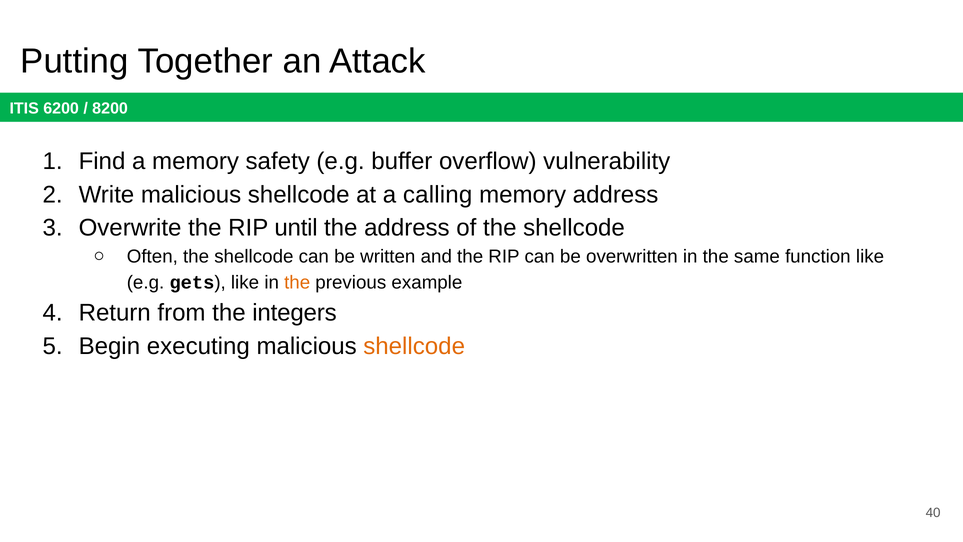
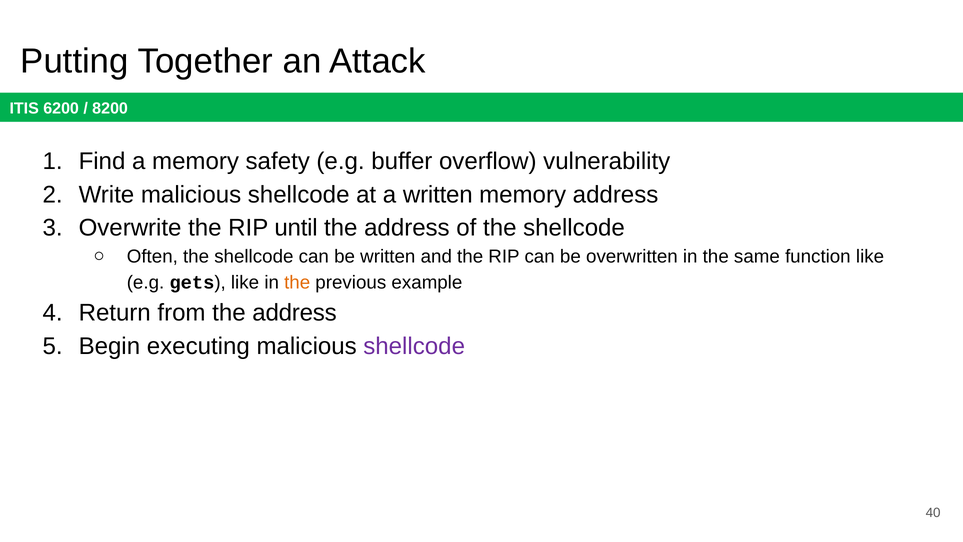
a calling: calling -> written (438, 195)
from the integers: integers -> address (295, 313)
shellcode colour: orange -> purple (414, 346)
